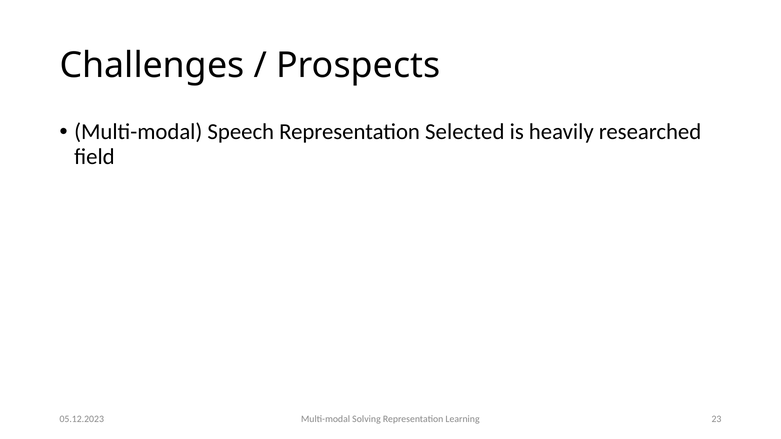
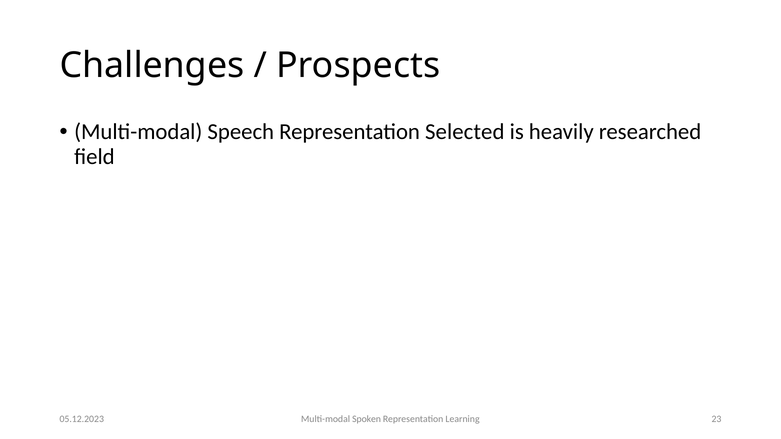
Solving: Solving -> Spoken (367, 419)
